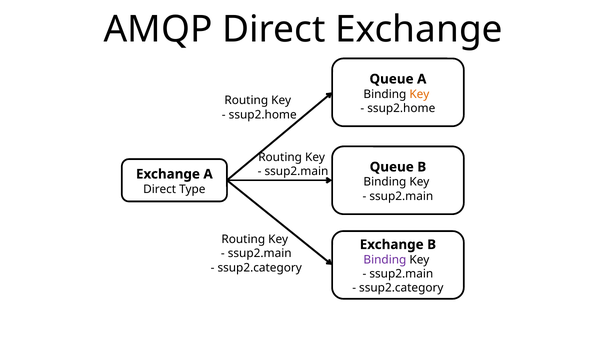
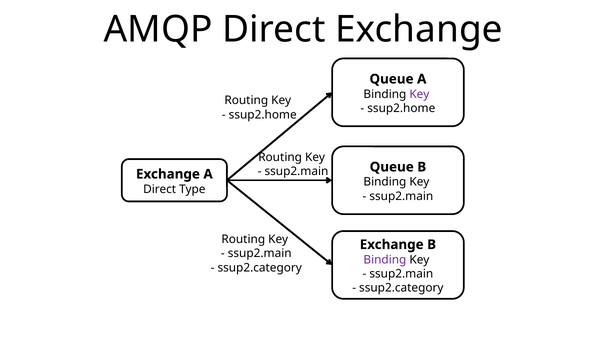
Key colour: orange -> purple (419, 94)
